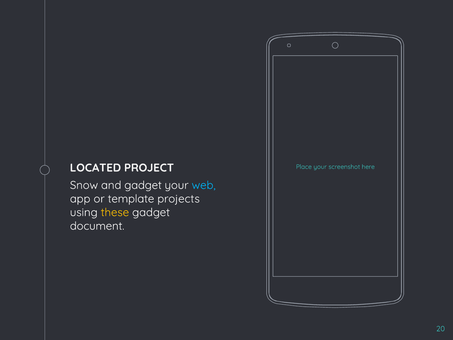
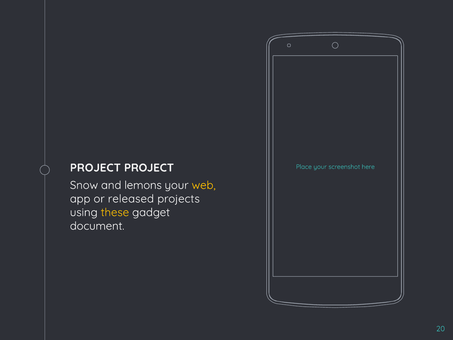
LOCATED: LOCATED -> PROJECT (95, 168)
and gadget: gadget -> lemons (143, 185)
web colour: light blue -> yellow (204, 185)
template: template -> released (131, 199)
